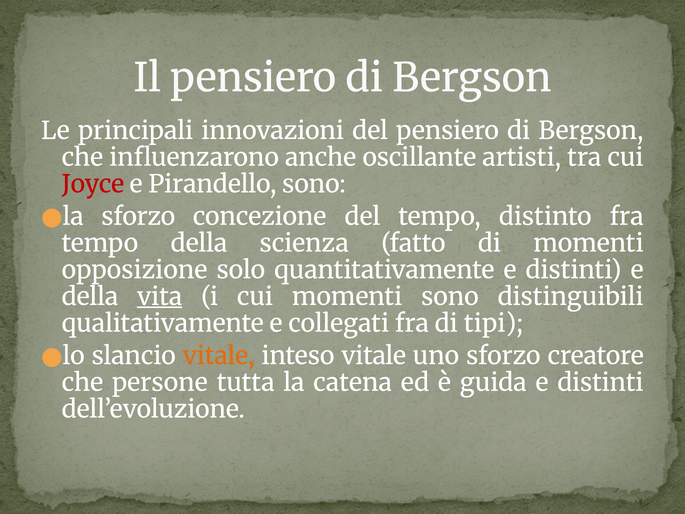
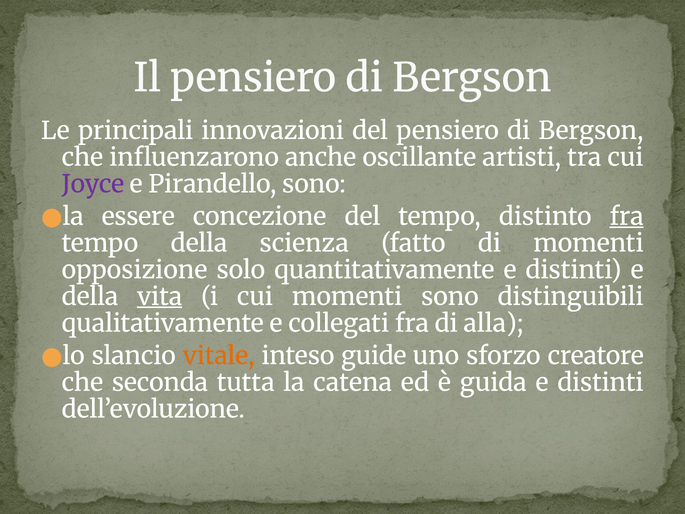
Joyce colour: red -> purple (93, 184)
la sforzo: sforzo -> essere (138, 217)
fra underline: none -> present (627, 217)
tipi: tipi -> alla (493, 323)
inteso vitale: vitale -> guide (374, 356)
persone: persone -> seconda (160, 383)
